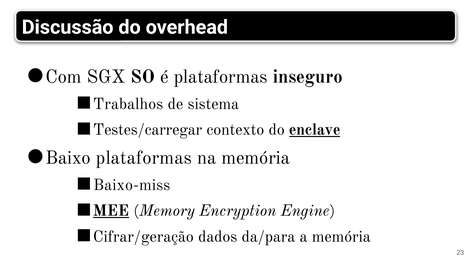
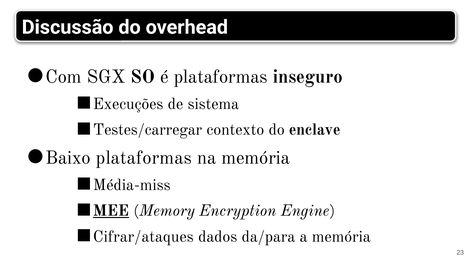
Trabalhos: Trabalhos -> Execuções (128, 104)
enclave underline: present -> none (315, 130)
Baixo-miss: Baixo-miss -> Média-miss (132, 185)
Cifrar/geração: Cifrar/geração -> Cifrar/ataques (143, 237)
